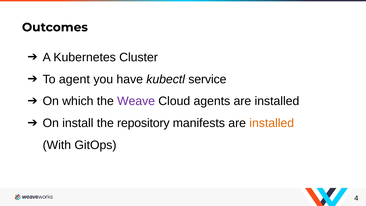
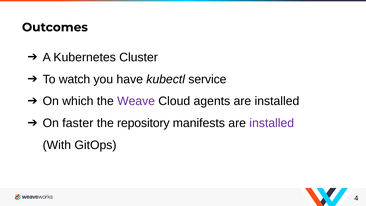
agent: agent -> watch (75, 79)
install: install -> faster (78, 123)
installed colour: orange -> purple (272, 123)
